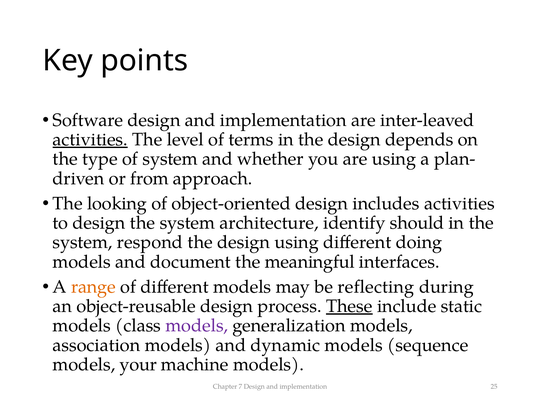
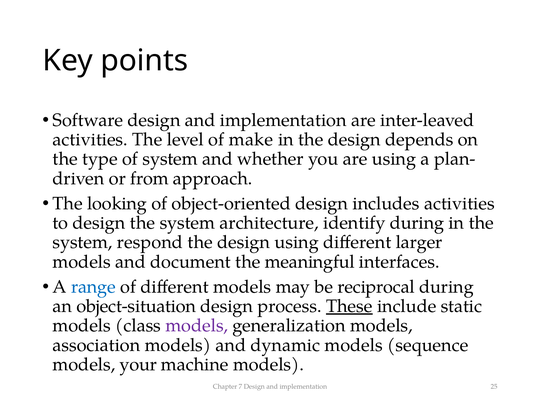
activities underline: present -> none (90, 140)
terms: terms -> make (251, 140)
identify should: should -> during (417, 223)
doing: doing -> larger (419, 242)
range colour: orange -> blue (93, 287)
reflecting: reflecting -> reciprocal (376, 287)
object-reusable: object-reusable -> object-situation (136, 306)
